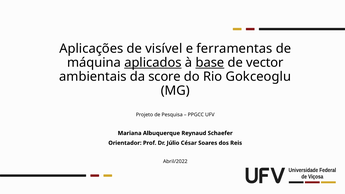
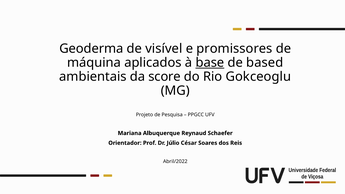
Aplicações: Aplicações -> Geoderma (91, 49)
ferramentas: ferramentas -> promissores (234, 49)
aplicados underline: present -> none (153, 63)
vector: vector -> based (265, 63)
